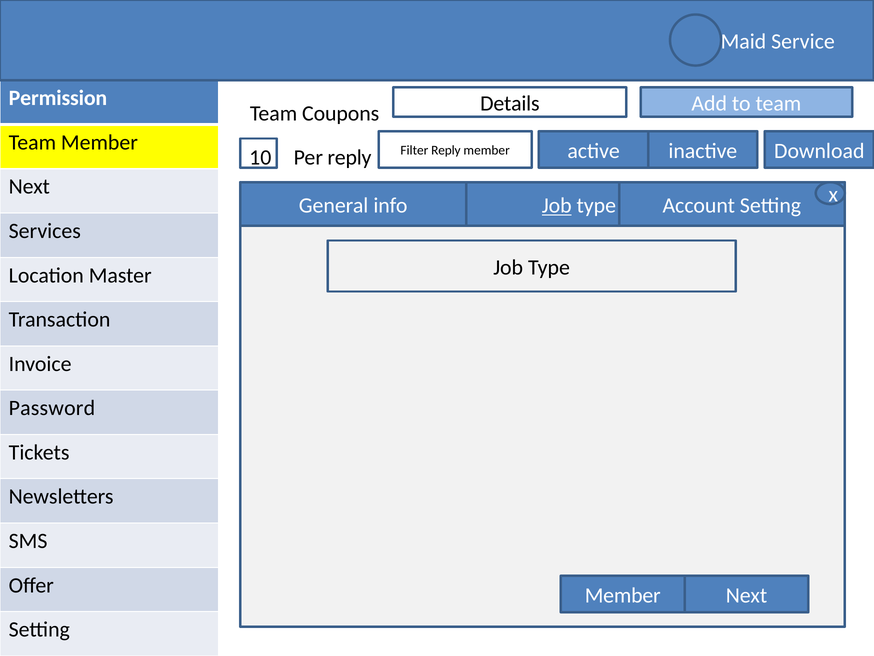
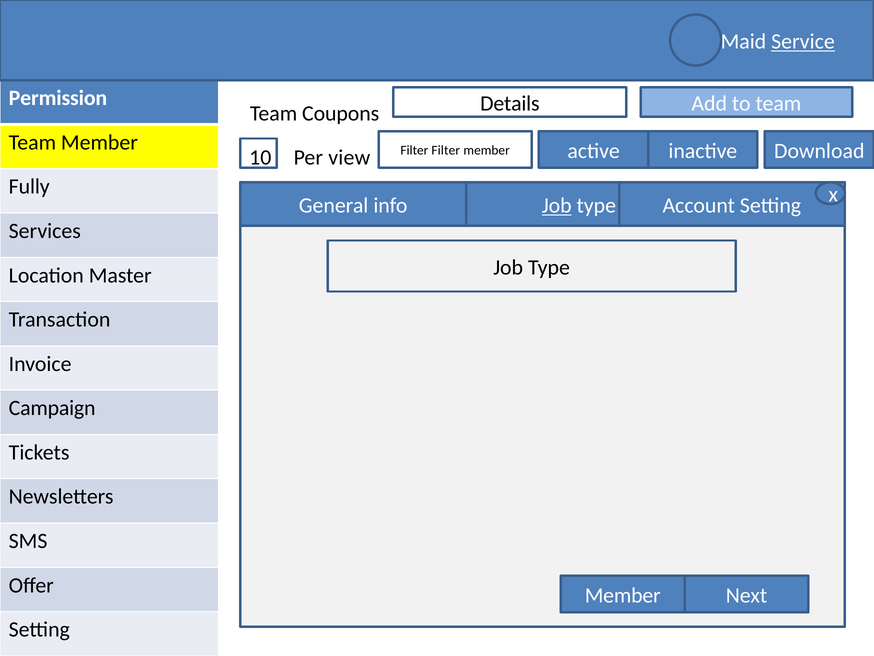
Service underline: none -> present (803, 42)
Per reply: reply -> view (349, 157)
Filter Reply: Reply -> Filter (446, 150)
Next: Next -> Fully (29, 187)
Password: Password -> Campaign (52, 408)
